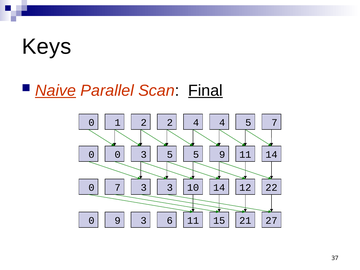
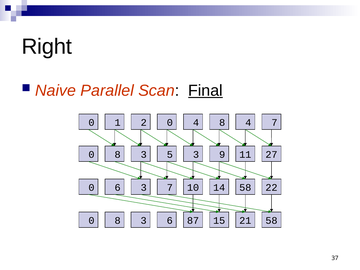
Keys: Keys -> Right (47, 47)
Naive underline: present -> none (56, 91)
2 2: 2 -> 0 (170, 122)
1 4: 4 -> 8 (222, 122)
4 5: 5 -> 4 (248, 122)
0: 0 -> 8 (118, 154)
5 5: 5 -> 3 (196, 154)
11 14: 14 -> 27 (271, 154)
0 7: 7 -> 6 (118, 187)
3 3: 3 -> 7 (170, 187)
10 12: 12 -> 58 (245, 187)
9: 9 -> 8 (118, 220)
6 11: 11 -> 87 (193, 220)
21 27: 27 -> 58 (271, 220)
